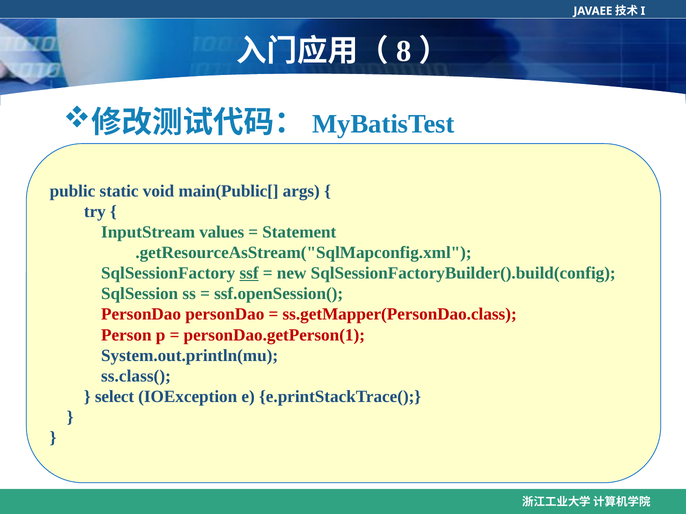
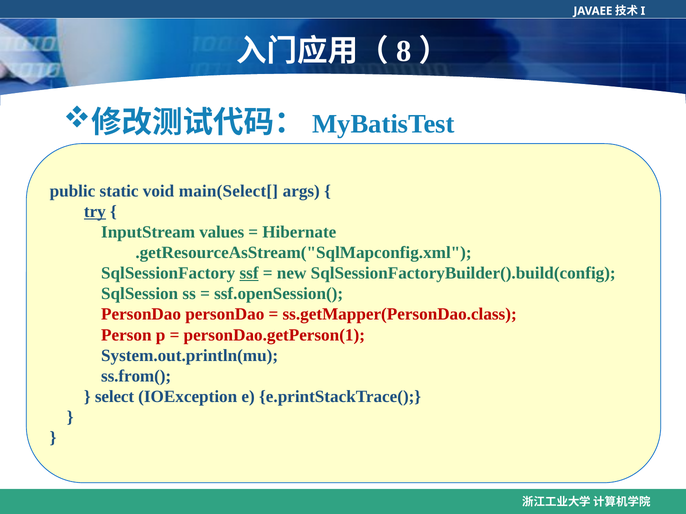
main(Public[: main(Public[ -> main(Select[ (228, 191)
try underline: none -> present (95, 212)
Statement: Statement -> Hibernate (299, 232)
ss.class(: ss.class( -> ss.from( (136, 376)
